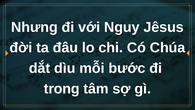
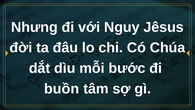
trong: trong -> buồn (62, 88)
